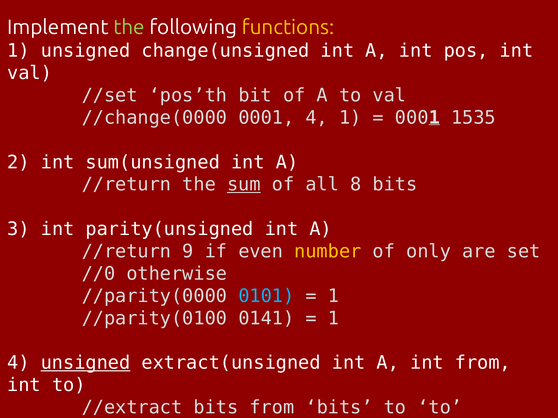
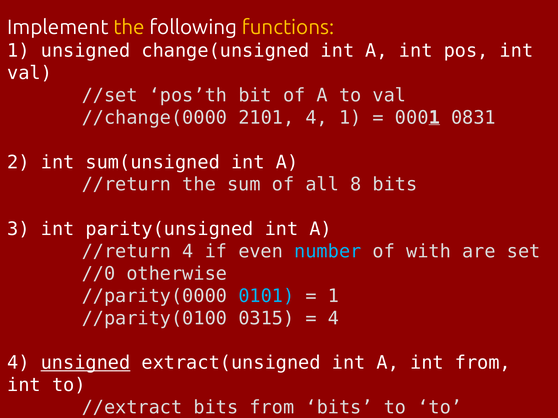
the colour: light green -> yellow (129, 27)
//change(0000 0001: 0001 -> 2101 (266, 118)
1535: 1535 -> 0831 (473, 118)
sum underline: present -> none (244, 185)
//return 9: 9 -> 4 (188, 252)
number colour: yellow -> light blue (328, 252)
only: only -> with (429, 252)
0141: 0141 -> 0315 (266, 319)
1: 1 -> 4 (333, 319)
